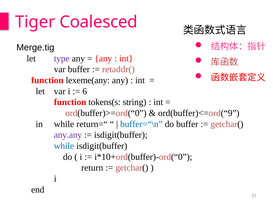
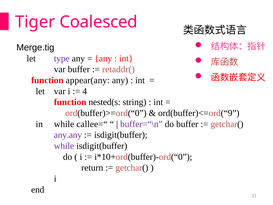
lexeme(any: lexeme(any -> appear(any (88, 80)
6: 6 -> 4 (85, 91)
tokens(s: tokens(s -> nested(s (104, 102)
return=“: return=“ -> callee=“ (92, 124)
buffer=“\n colour: blue -> purple (141, 124)
while colour: blue -> purple (64, 146)
